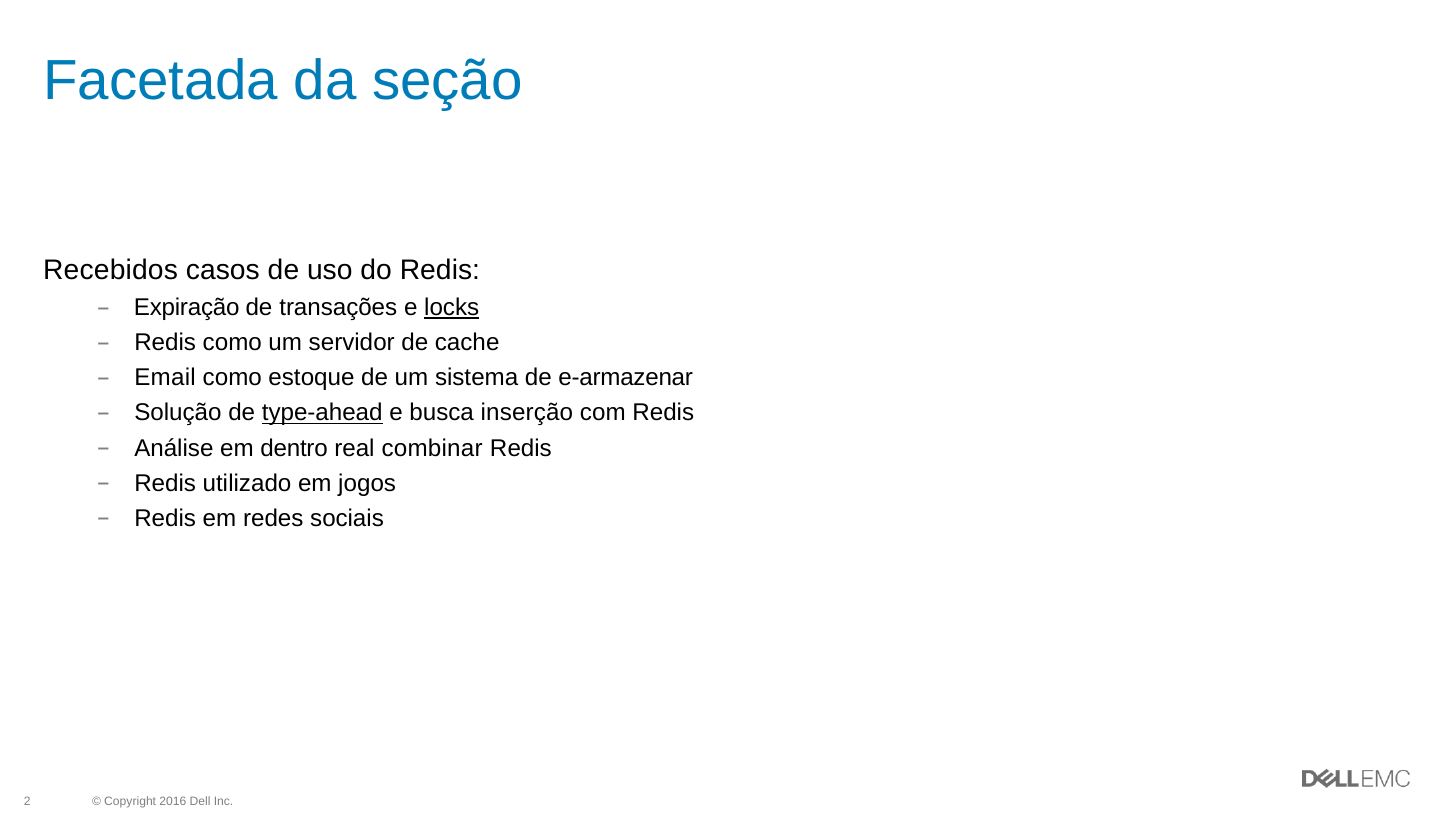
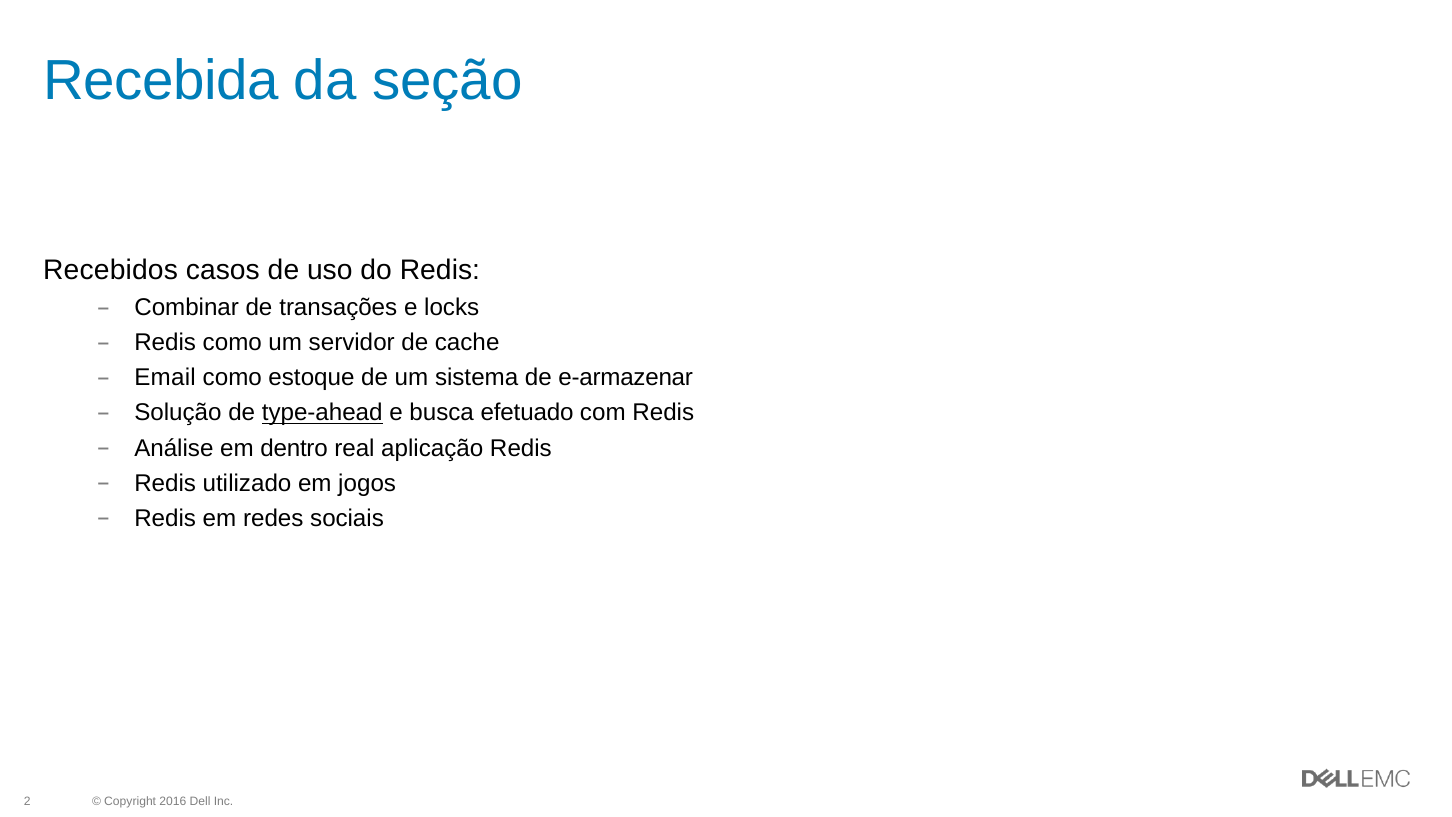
Facetada: Facetada -> Recebida (161, 80)
Expiração: Expiração -> Combinar (187, 308)
locks underline: present -> none (452, 308)
inserção: inserção -> efetuado (527, 413)
combinar: combinar -> aplicação (432, 448)
